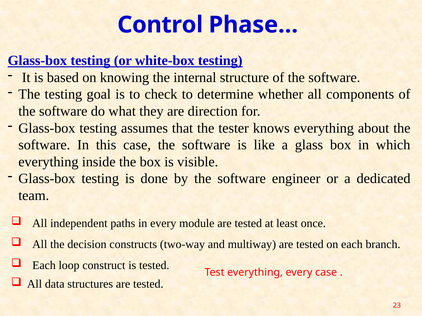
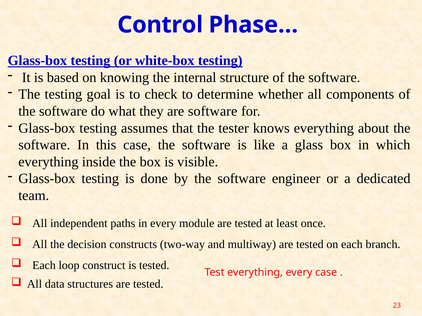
are direction: direction -> software (213, 111)
